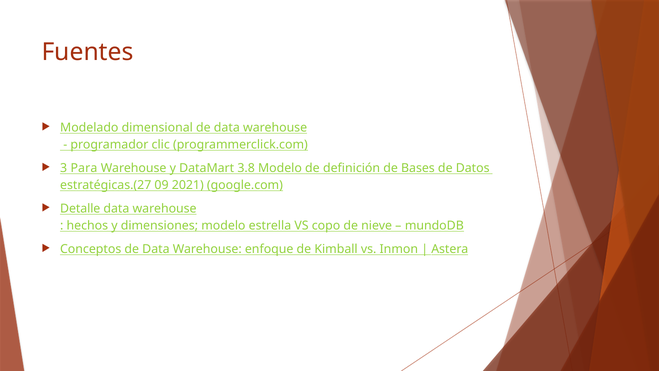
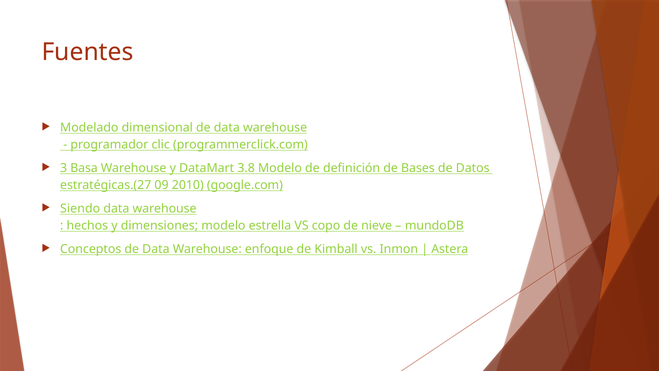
Para: Para -> Basa (84, 168)
2021: 2021 -> 2010 (188, 185)
Detalle: Detalle -> Siendo (80, 209)
